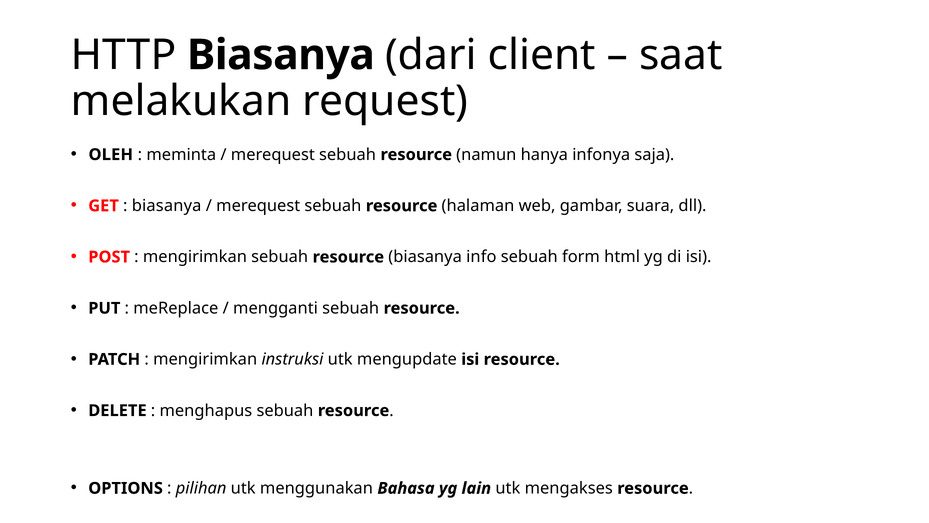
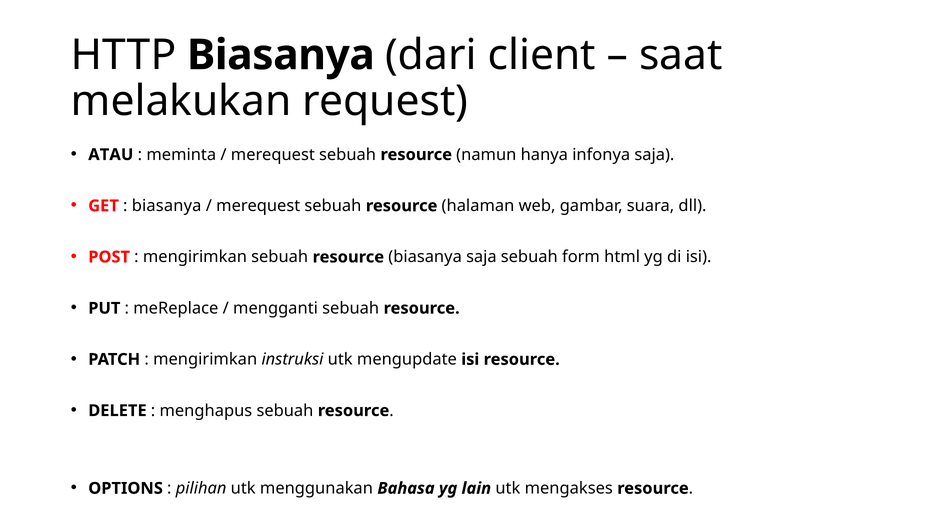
OLEH: OLEH -> ATAU (111, 154)
biasanya info: info -> saja (481, 257)
